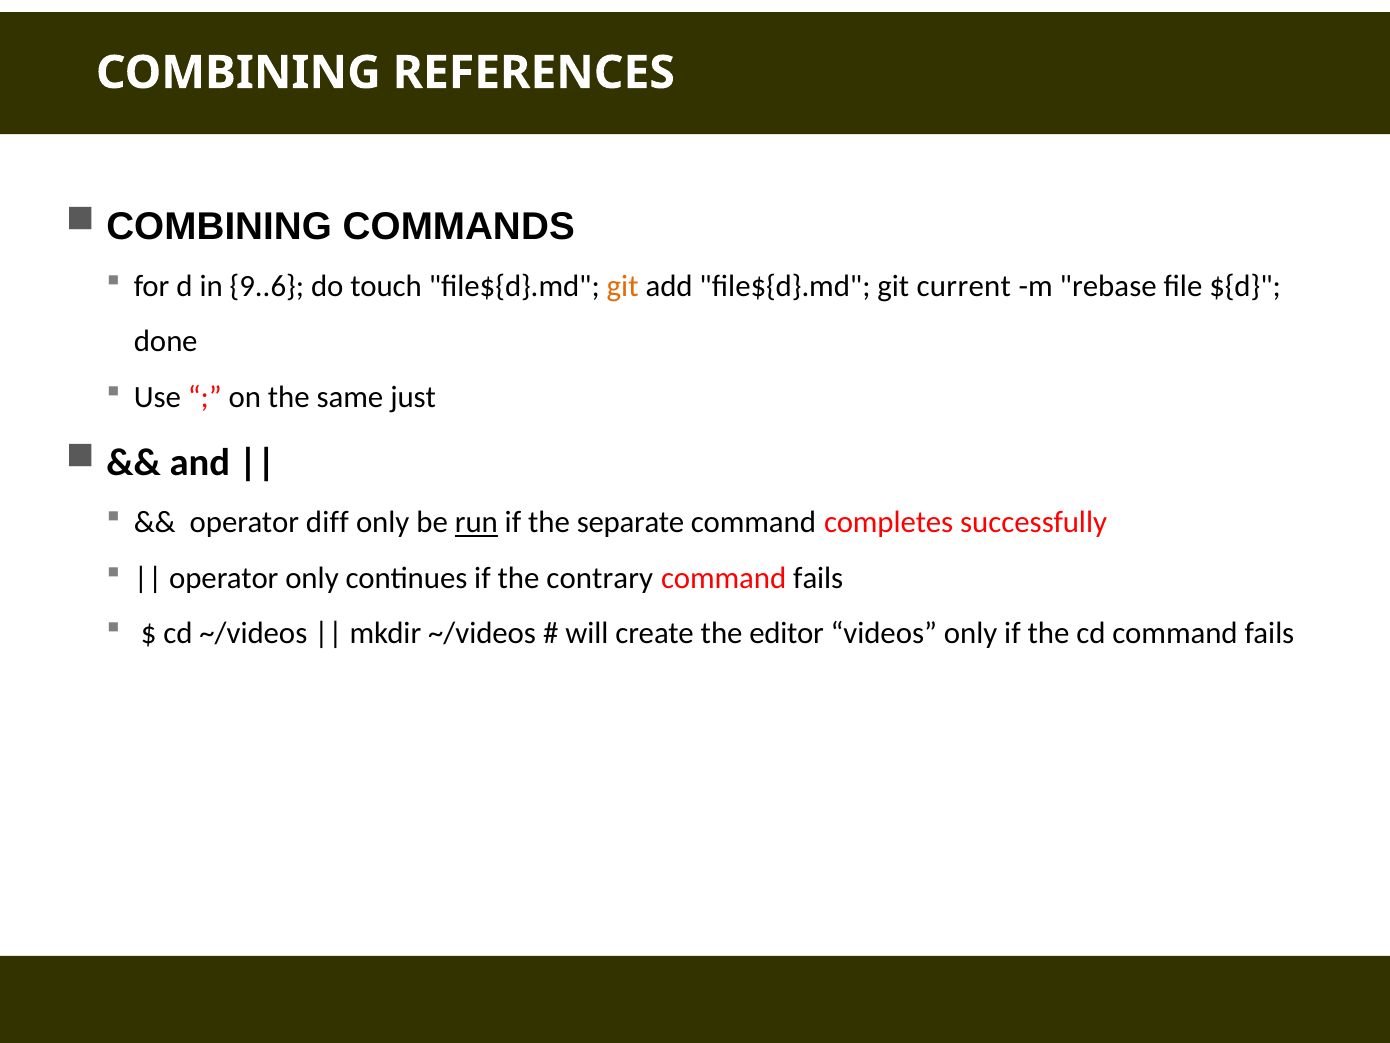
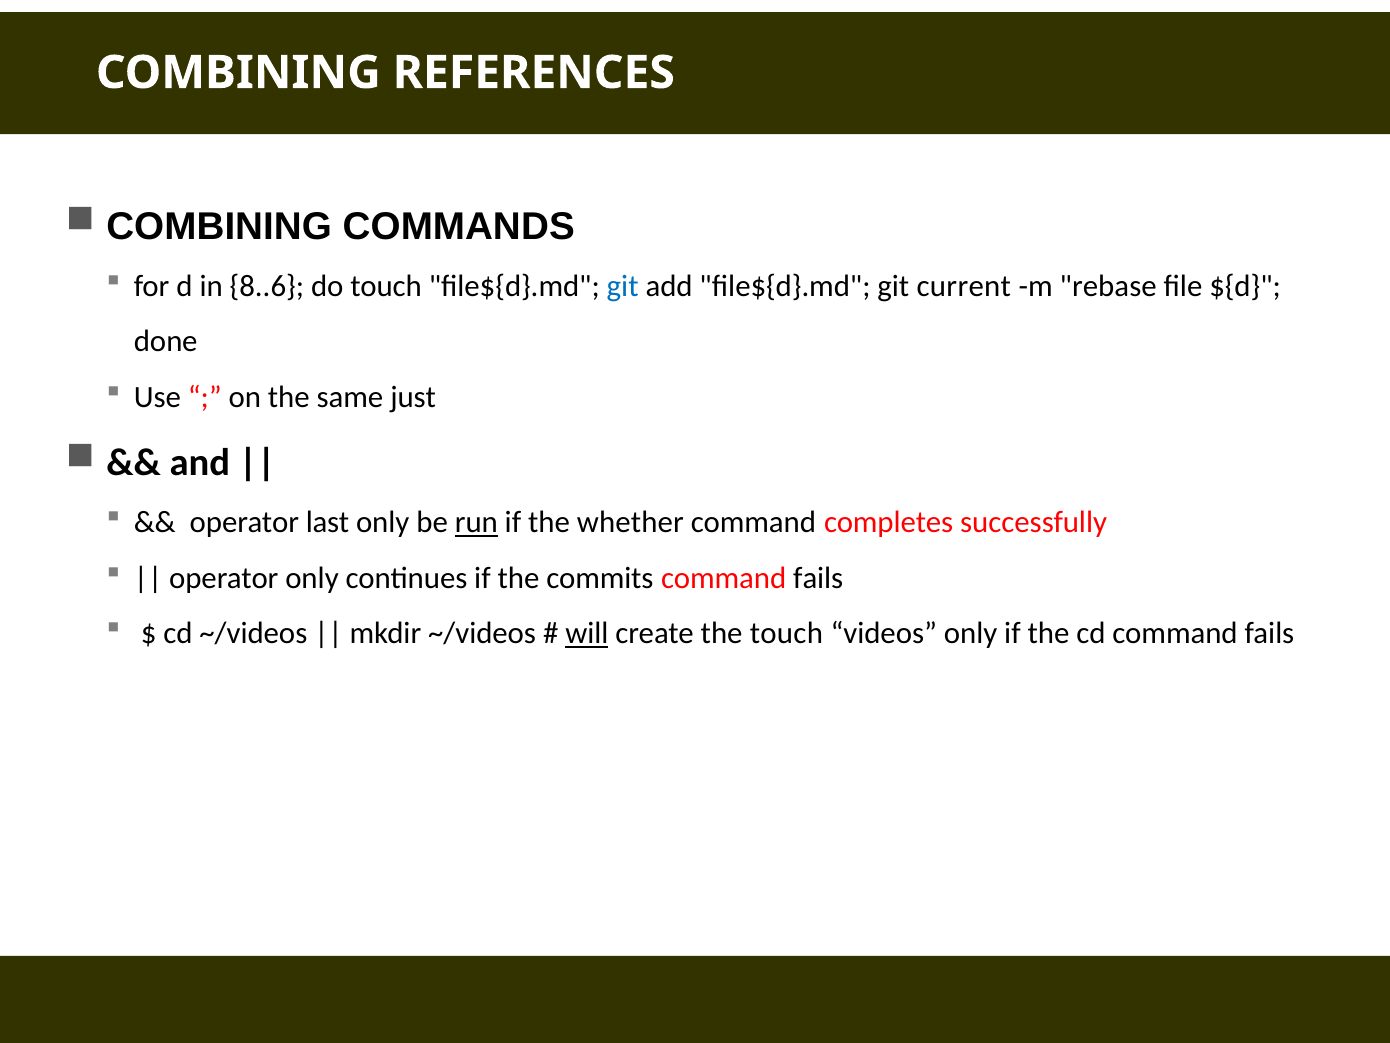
9..6: 9..6 -> 8..6 (267, 286)
git colour: orange -> blue (623, 286)
diff: diff -> last (328, 522)
separate: separate -> whether (630, 522)
contrary: contrary -> commits (600, 578)
will underline: none -> present (587, 633)
the editor: editor -> touch (786, 633)
